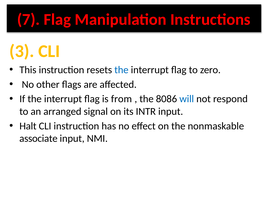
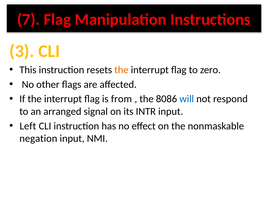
the colour: blue -> orange (121, 70)
Halt: Halt -> Left (28, 126)
associate: associate -> negation (38, 138)
